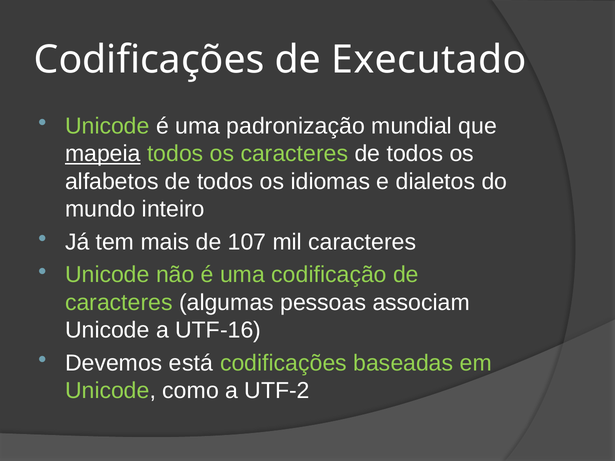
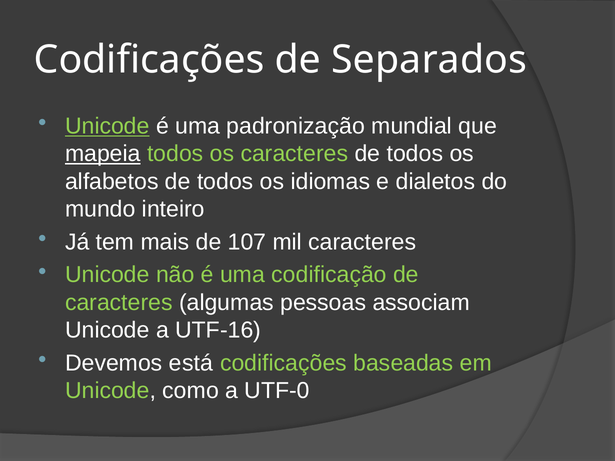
Executado: Executado -> Separados (429, 60)
Unicode underline: none -> present (107, 126)
UTF-2: UTF-2 -> UTF-0 (277, 391)
